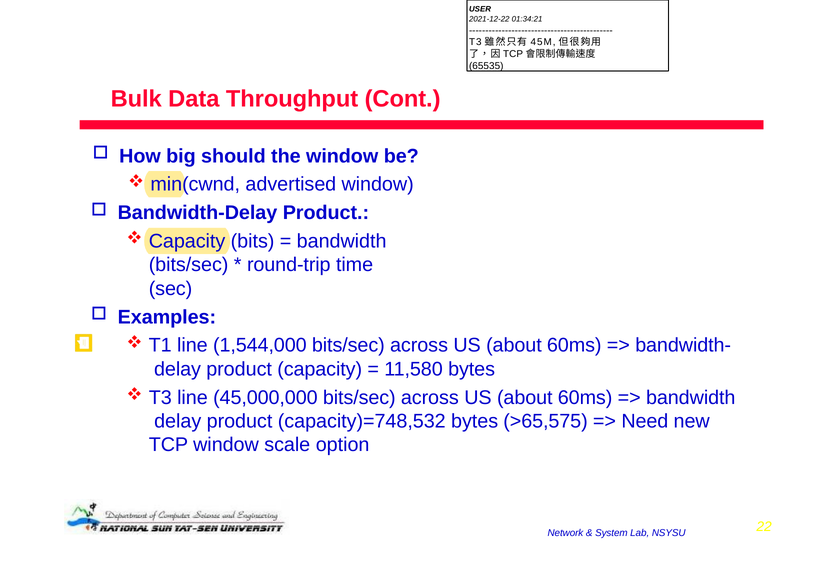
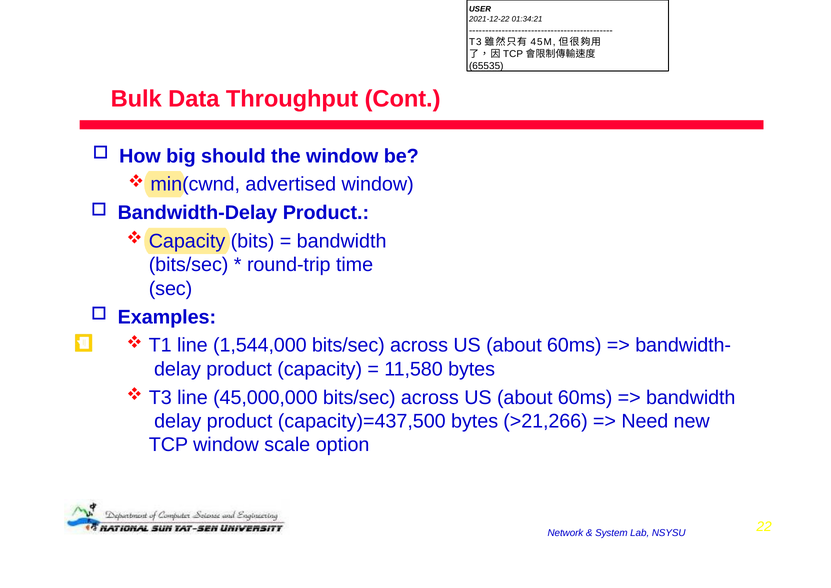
capacity)=748,532: capacity)=748,532 -> capacity)=437,500 (362, 421)
>65,575: >65,575 -> >21,266 (546, 421)
